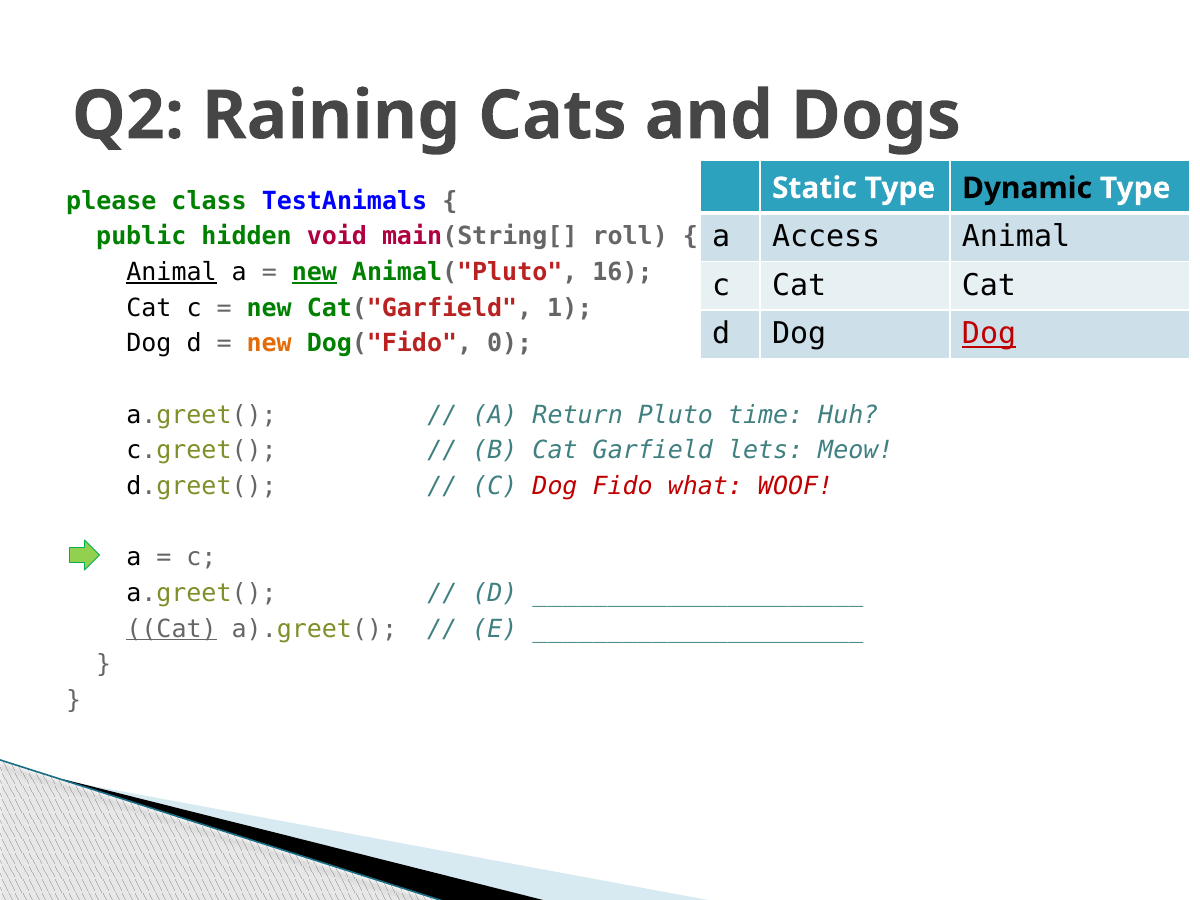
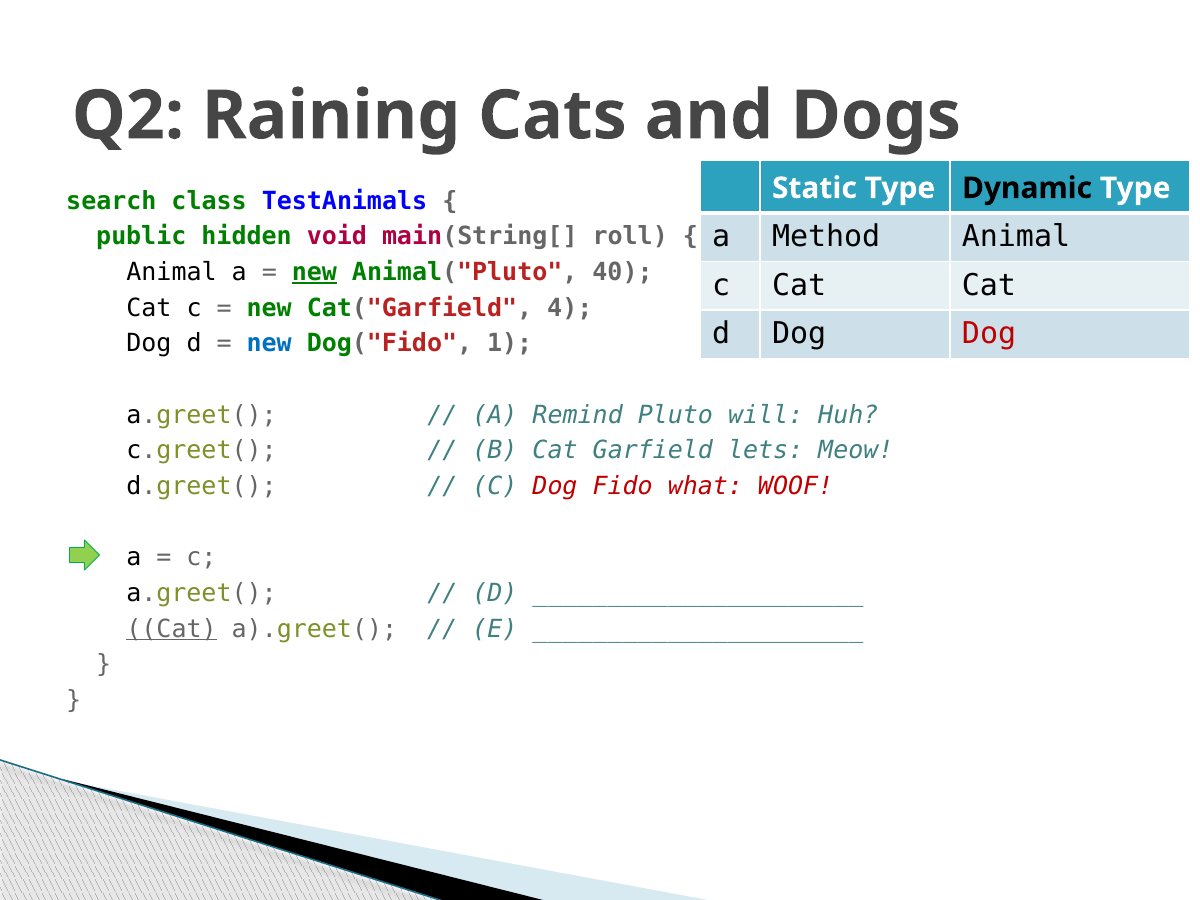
please: please -> search (111, 201)
Access: Access -> Method (826, 237)
Animal underline: present -> none (172, 272)
16: 16 -> 40 (623, 272)
1: 1 -> 4 (570, 308)
Dog underline: present -> none (989, 334)
new colour: orange -> blue (269, 344)
0: 0 -> 1 (510, 344)
Return: Return -> Remind (578, 415)
time: time -> will (766, 415)
